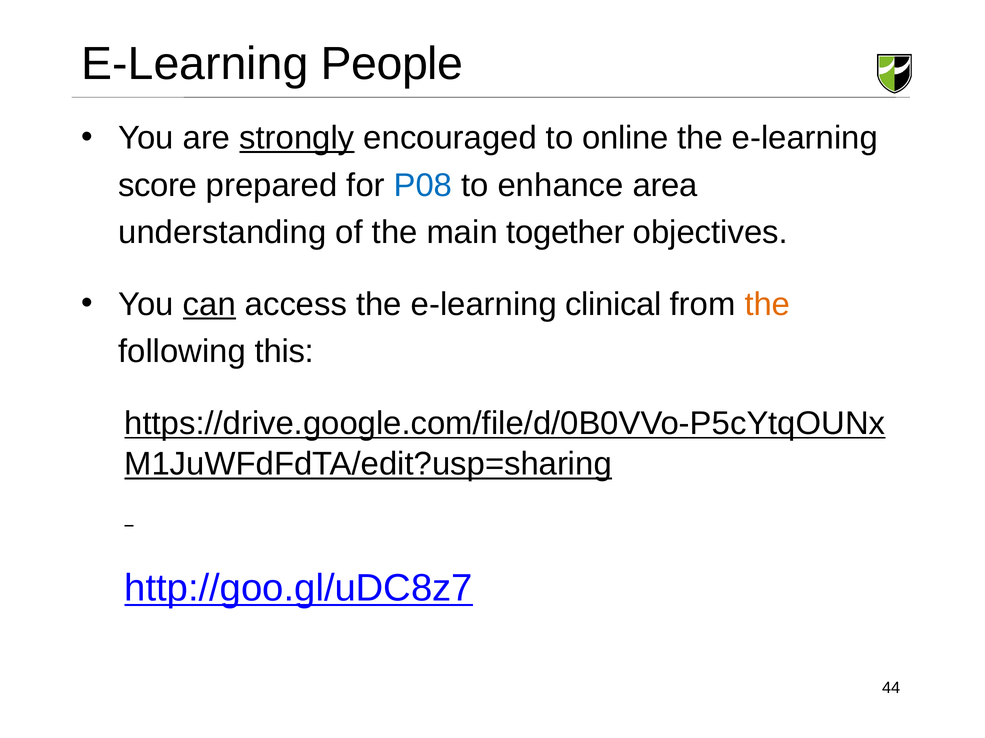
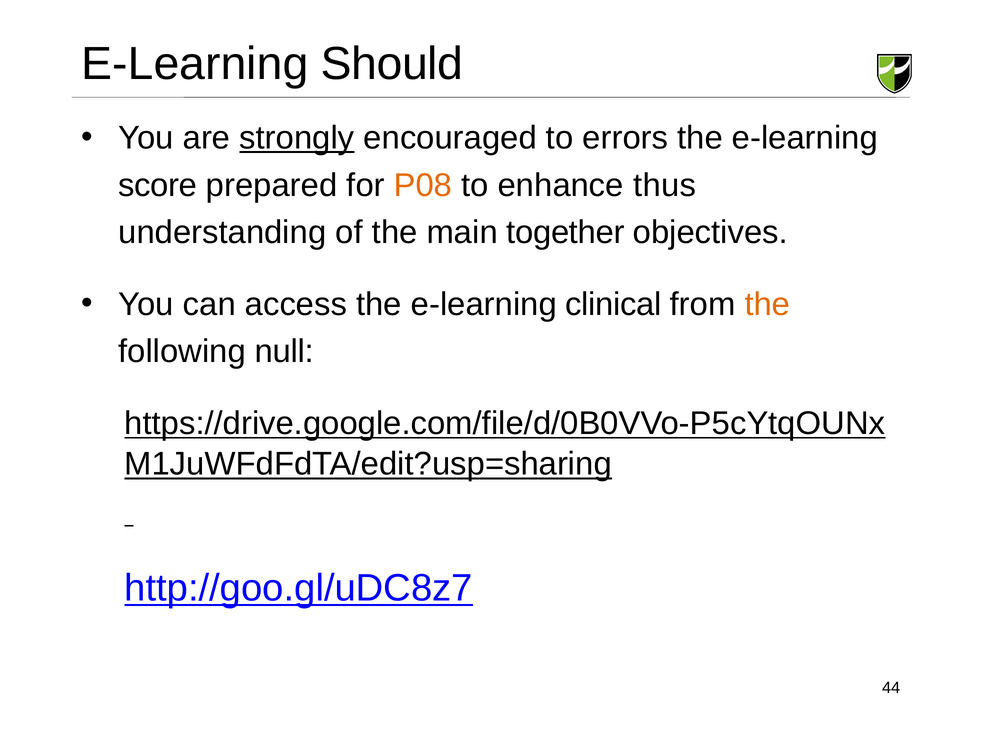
People: People -> Should (392, 64)
online: online -> errors (625, 138)
P08 colour: blue -> orange (423, 186)
area: area -> thus (665, 186)
can underline: present -> none (209, 305)
this: this -> null (284, 352)
